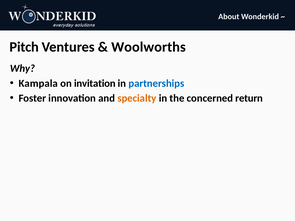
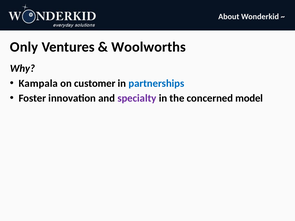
Pitch: Pitch -> Only (24, 47)
invitation: invitation -> customer (95, 83)
specialty colour: orange -> purple (137, 98)
return: return -> model (249, 98)
